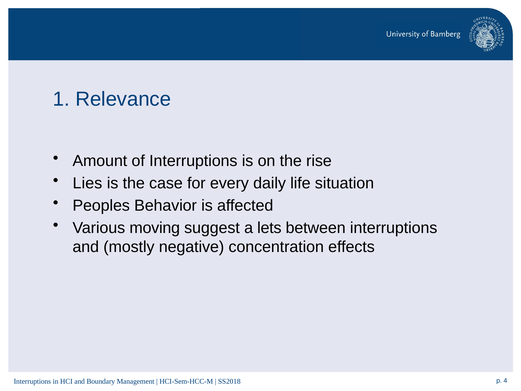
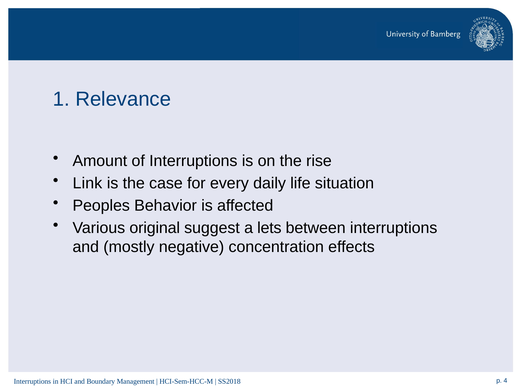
Lies: Lies -> Link (87, 183)
moving: moving -> original (155, 228)
